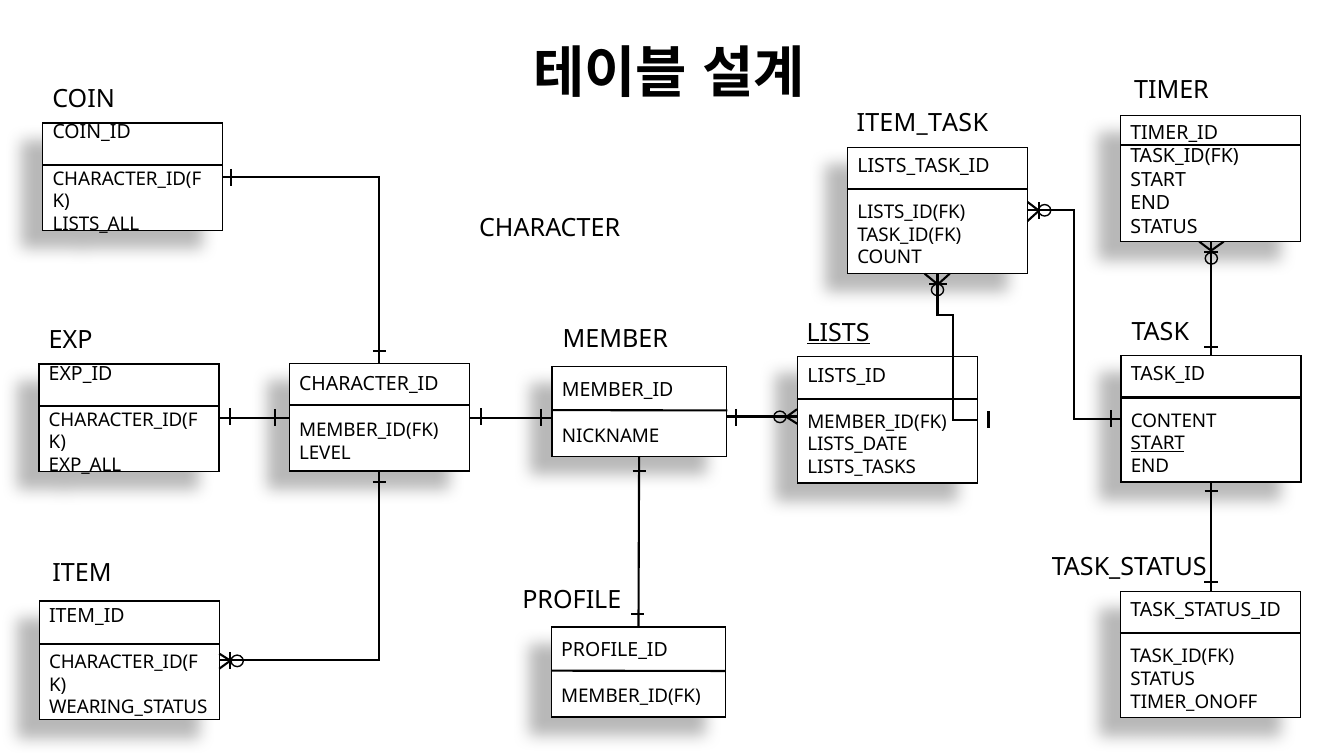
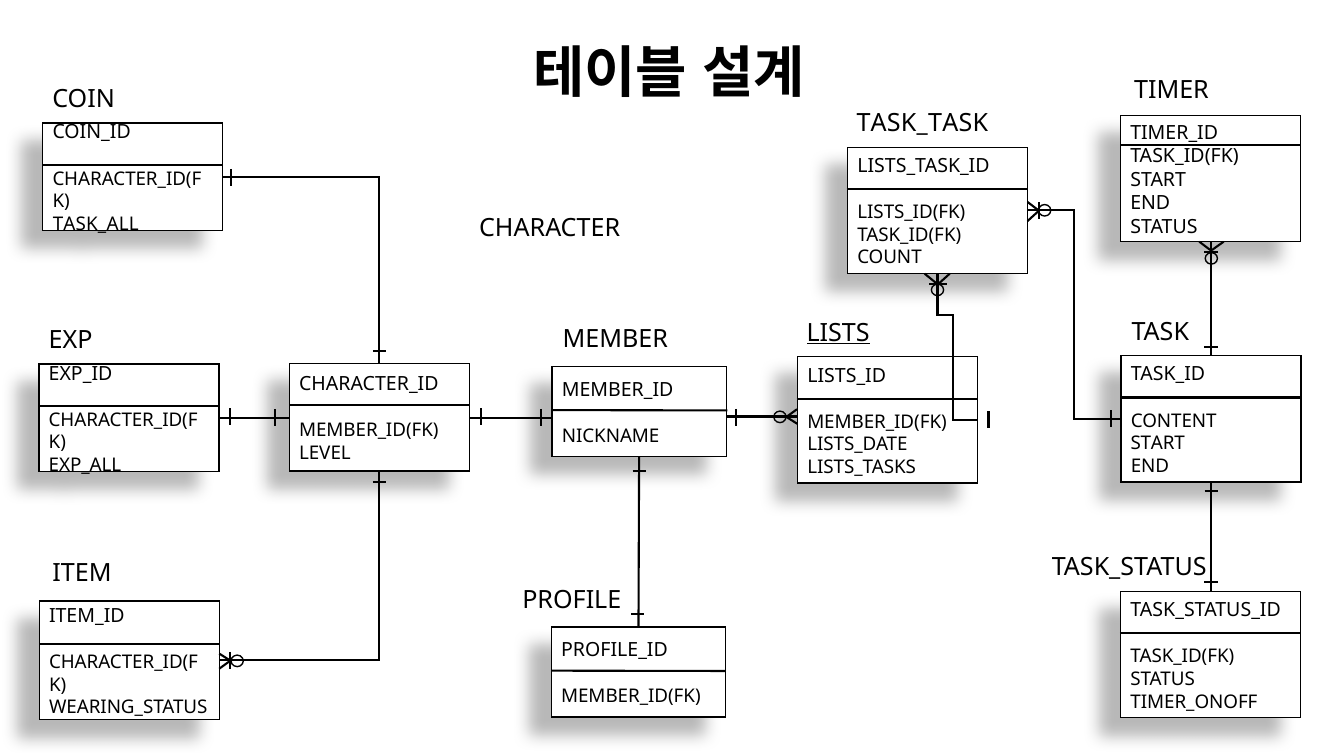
ITEM_TASK: ITEM_TASK -> TASK_TASK (922, 123)
LISTS_ALL: LISTS_ALL -> TASK_ALL (96, 224)
START underline: present -> none (1158, 444)
